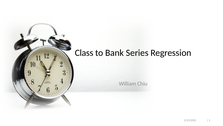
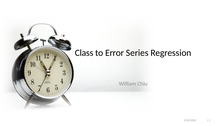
Bank: Bank -> Error (115, 53)
